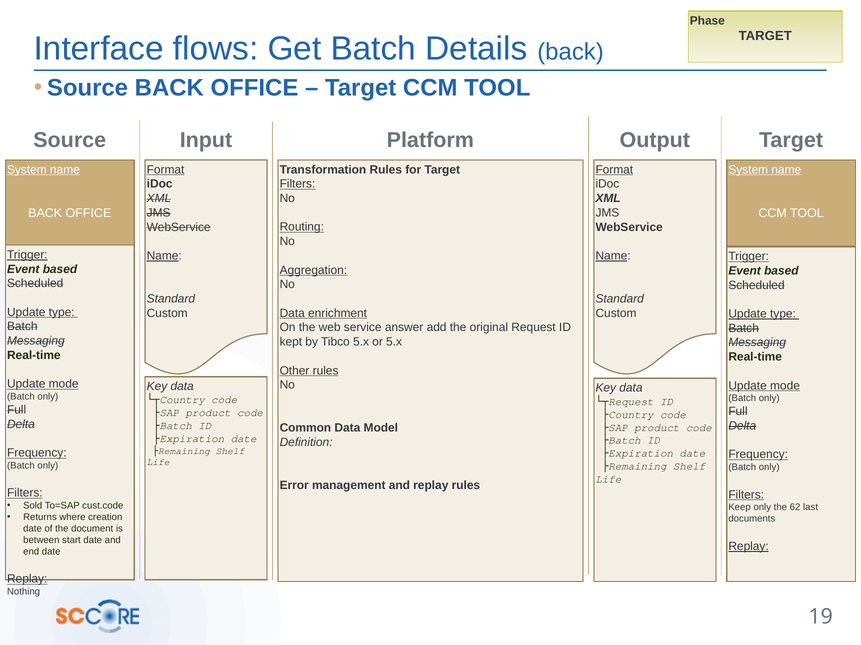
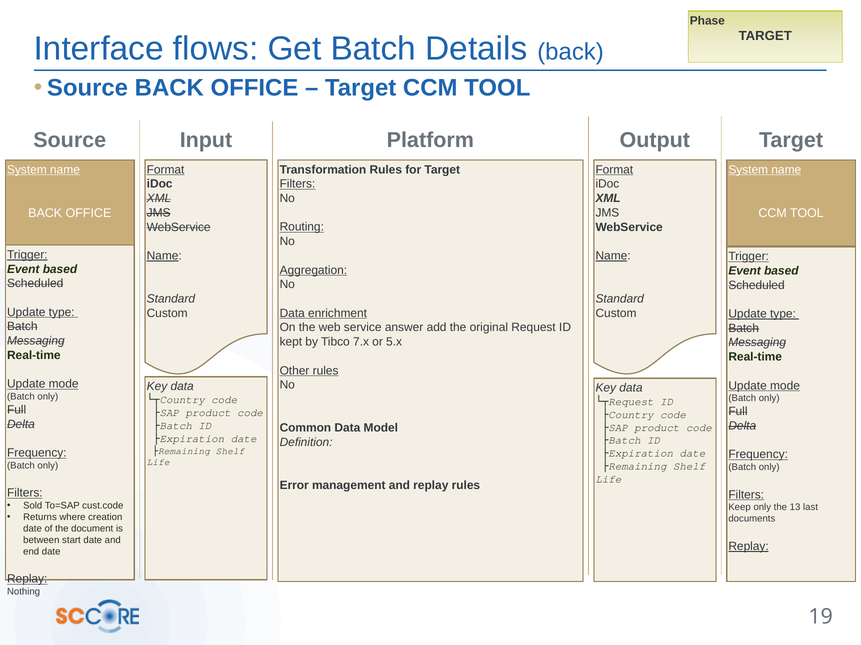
Tibco 5.x: 5.x -> 7.x (361, 342)
62: 62 -> 13 (795, 508)
